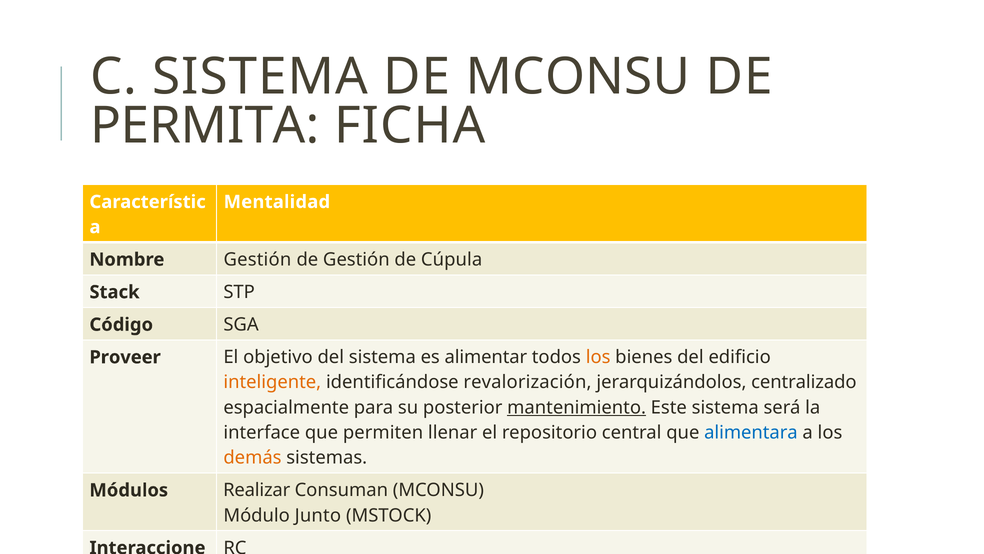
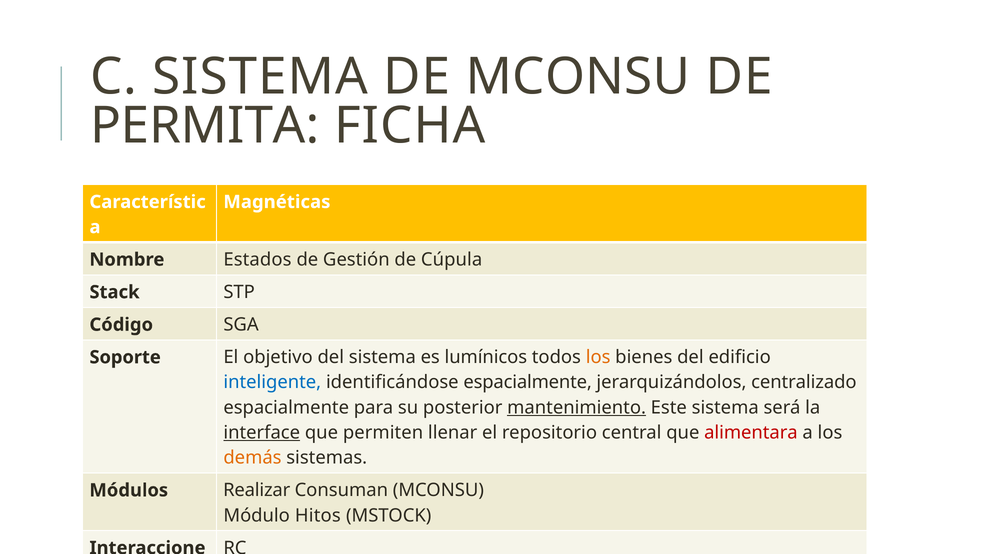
Mentalidad: Mentalidad -> Magnéticas (277, 202)
Nombre Gestión: Gestión -> Estados (257, 259)
Proveer: Proveer -> Soporte (125, 357)
alimentar: alimentar -> lumínicos (486, 357)
inteligente colour: orange -> blue (272, 382)
identificándose revalorización: revalorización -> espacialmente (528, 382)
interface underline: none -> present (262, 432)
alimentara colour: blue -> red (751, 432)
Junto: Junto -> Hitos (318, 515)
